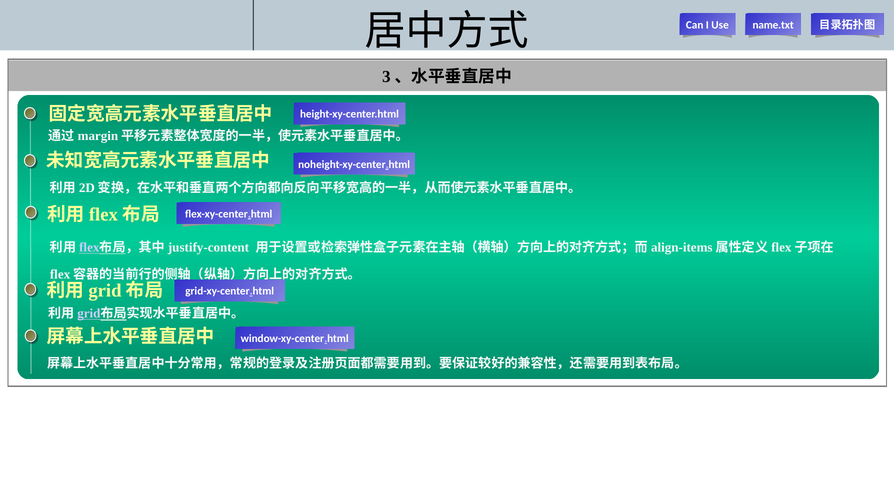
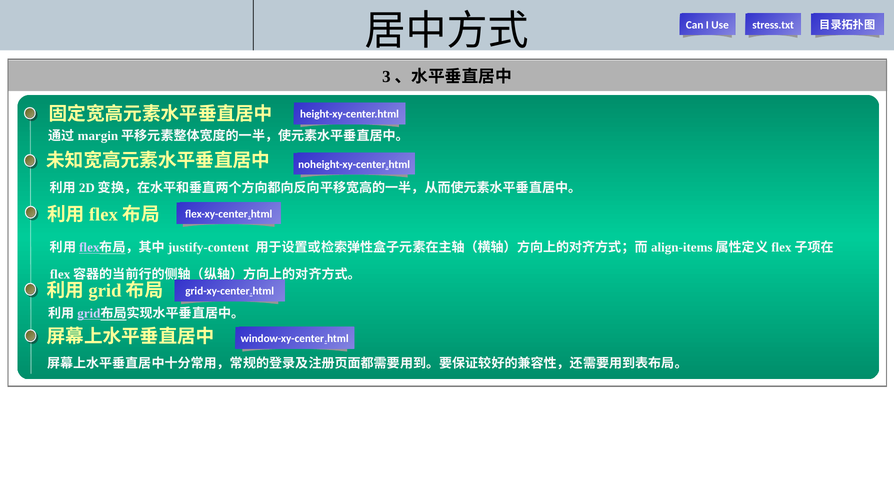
name.txt: name.txt -> stress.txt (773, 25)
